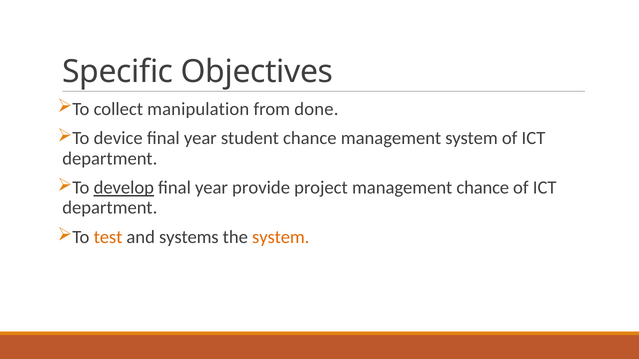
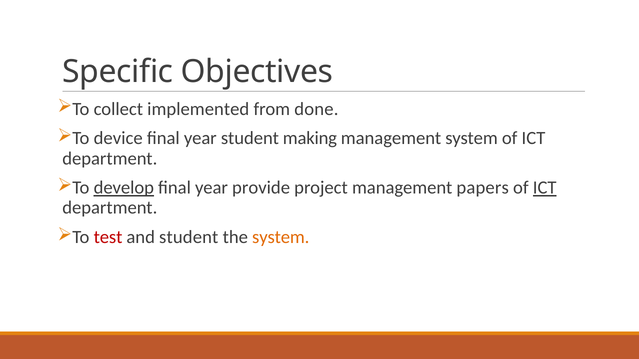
manipulation: manipulation -> implemented (198, 109)
student chance: chance -> making (310, 138)
management chance: chance -> papers (483, 188)
ICT underline: none -> present (545, 188)
test colour: orange -> red (108, 237)
and systems: systems -> student (189, 237)
